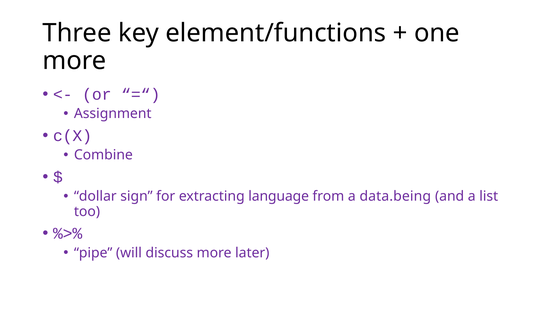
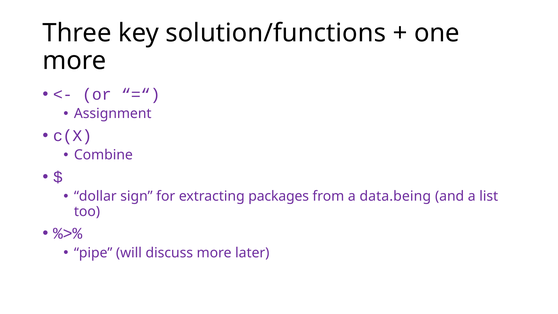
element/functions: element/functions -> solution/functions (276, 33)
language: language -> packages (279, 196)
